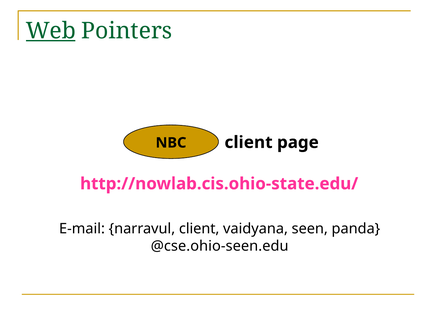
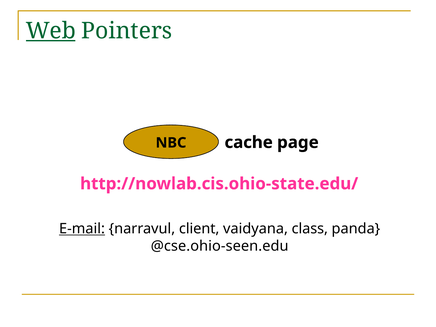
NBC client: client -> cache (249, 142)
E-mail underline: none -> present (82, 229)
seen: seen -> class (310, 229)
